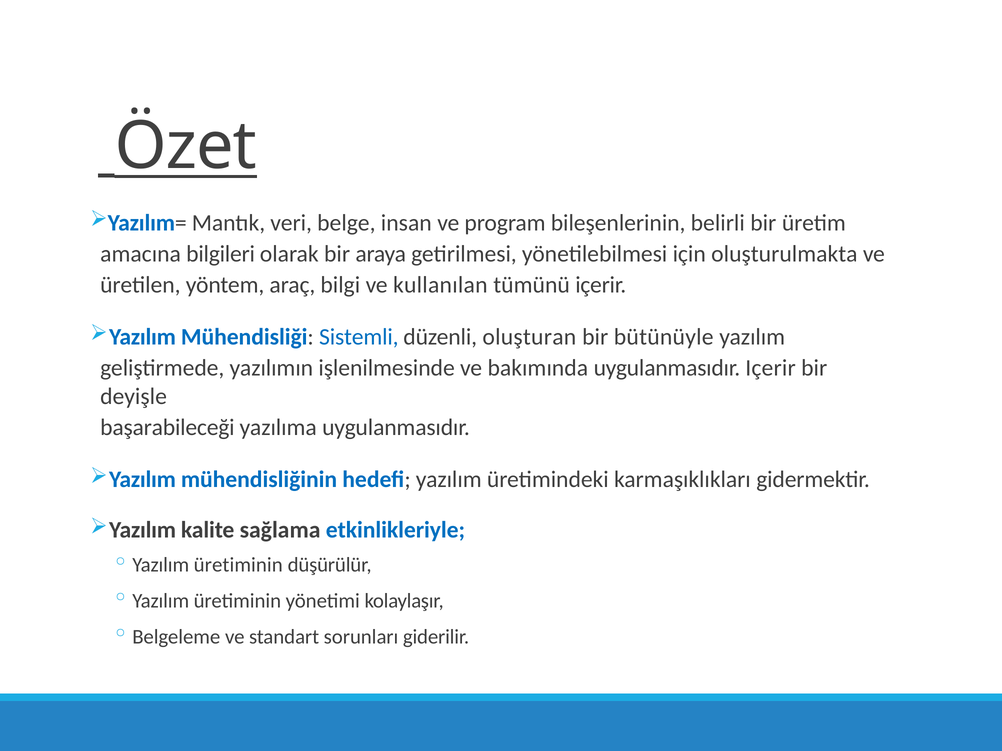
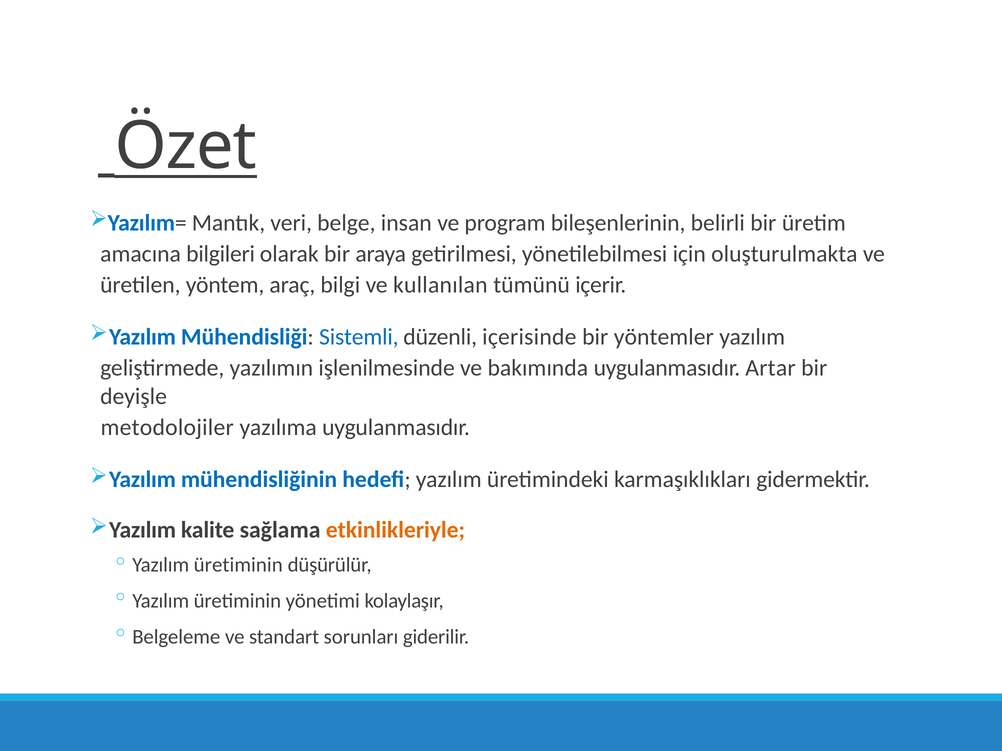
oluşturan: oluşturan -> içerisinde (529, 337)
bütünüyle: bütünüyle -> yöntemler (664, 337)
uygulanmasıdır Içerir: Içerir -> Artar (771, 368)
başarabileceği: başarabileceği -> metodolojiler (167, 428)
etkinlikleriyle colour: blue -> orange (395, 530)
